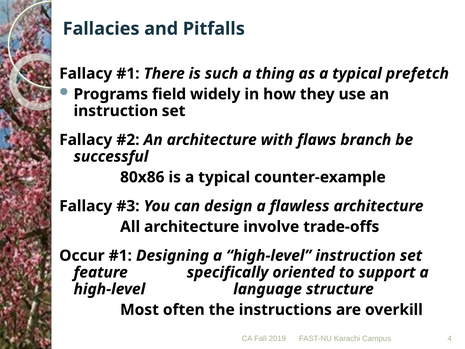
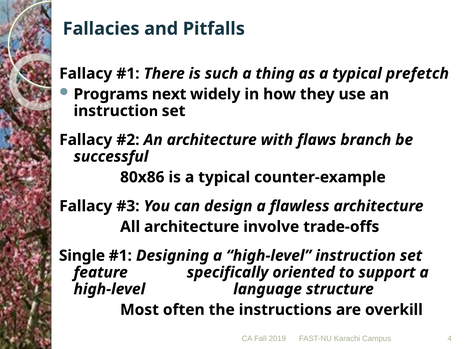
field: field -> next (169, 94)
Occur: Occur -> Single (82, 255)
